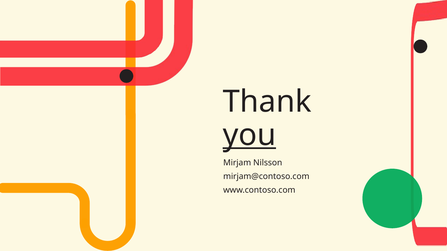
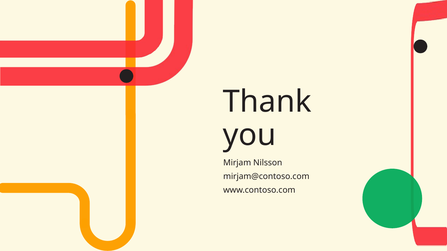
you underline: present -> none (249, 135)
